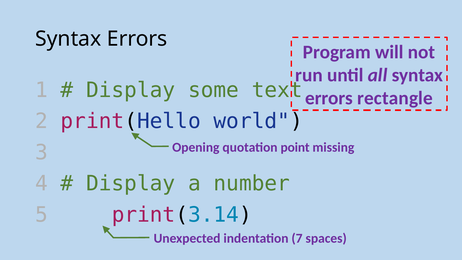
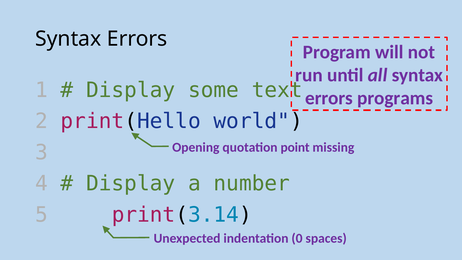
rectangle: rectangle -> programs (395, 98)
7: 7 -> 0 (297, 238)
